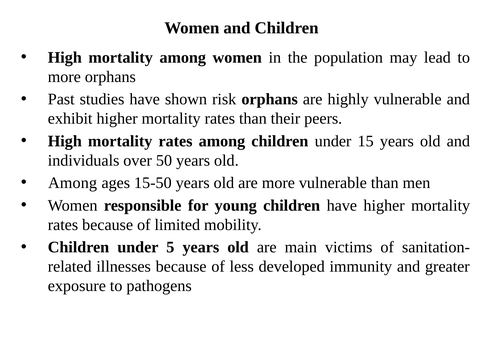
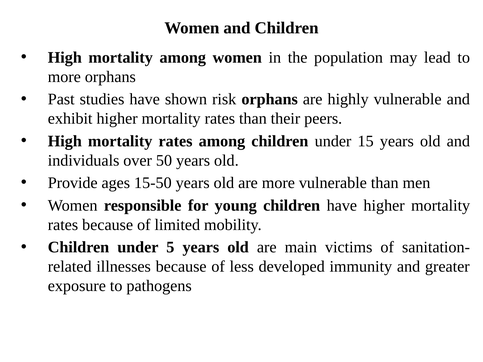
Among: Among -> Provide (73, 183)
